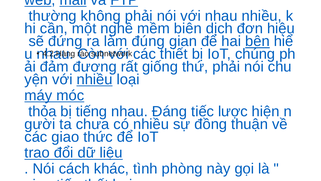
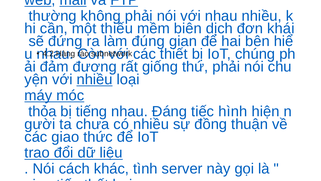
nghề: nghề -> thiếu (117, 29)
hiệu: hiệu -> khái (281, 29)
bên underline: present -> none (257, 41)
lược: lược -> hình (233, 111)
phòng: phòng -> server (182, 168)
